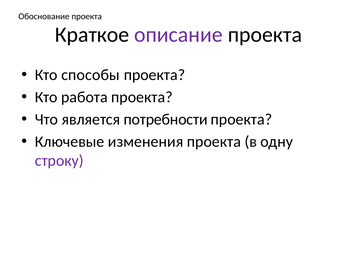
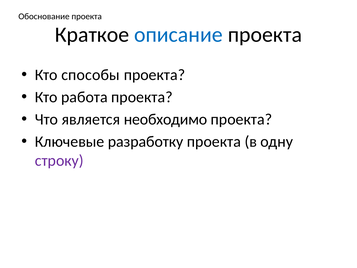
описание colour: purple -> blue (178, 35)
потребности: потребности -> необходимо (166, 119)
изменения: изменения -> разработку (146, 142)
